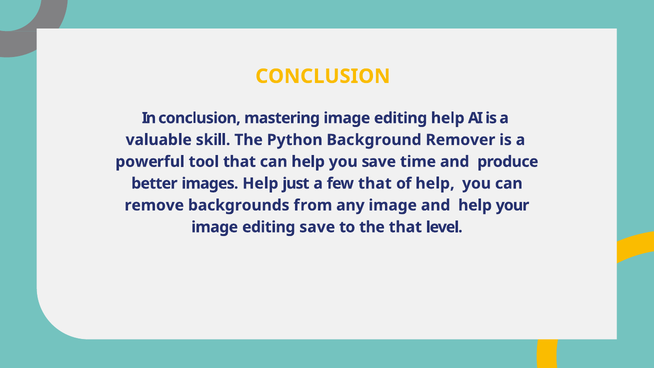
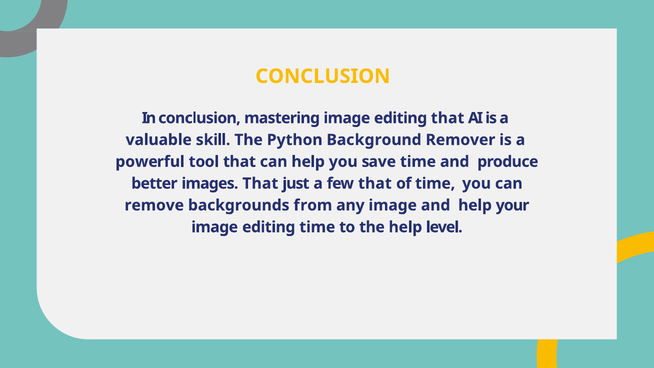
editing help: help -> that (448, 118)
images Help: Help -> That (260, 183)
of help: help -> time (435, 183)
editing save: save -> time (317, 227)
the that: that -> help (405, 227)
